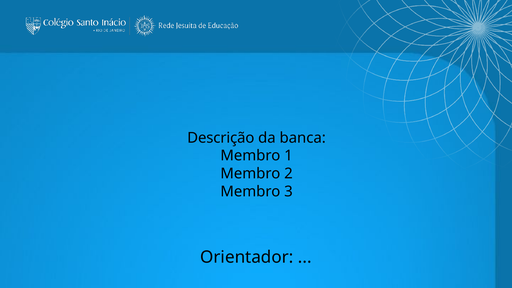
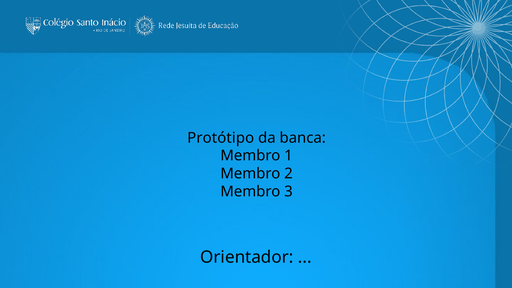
Descrição: Descrição -> Protótipo (221, 138)
